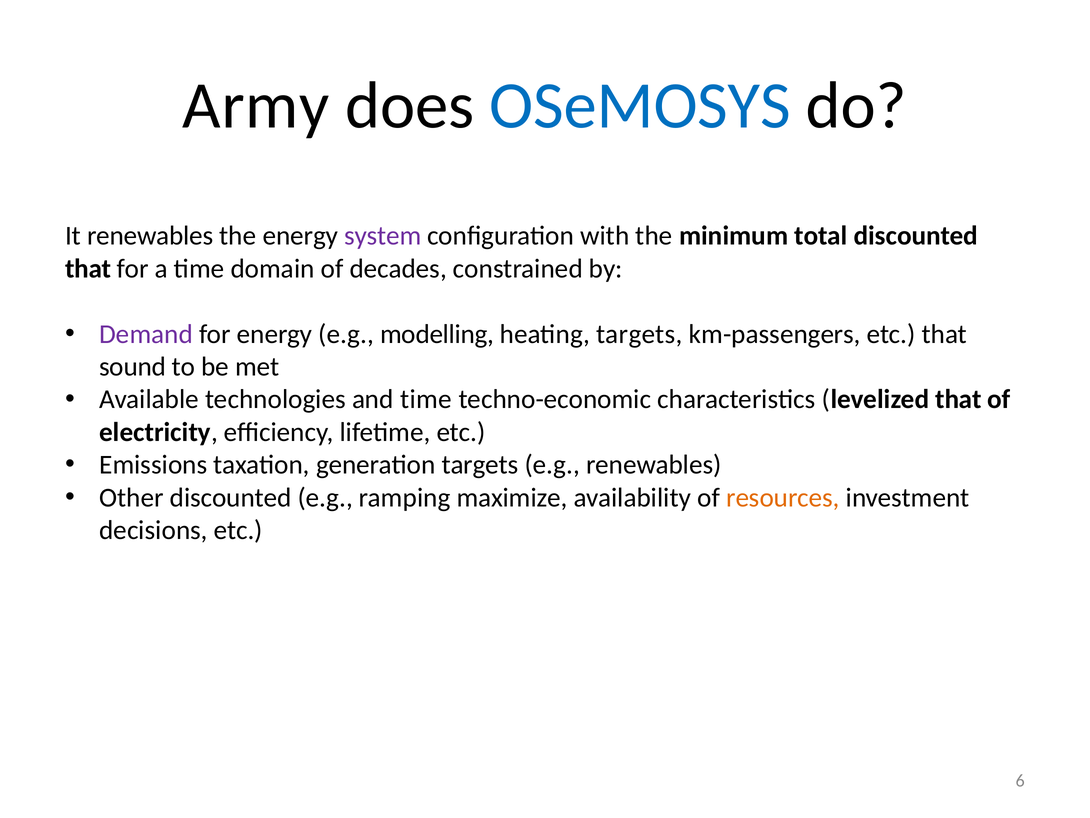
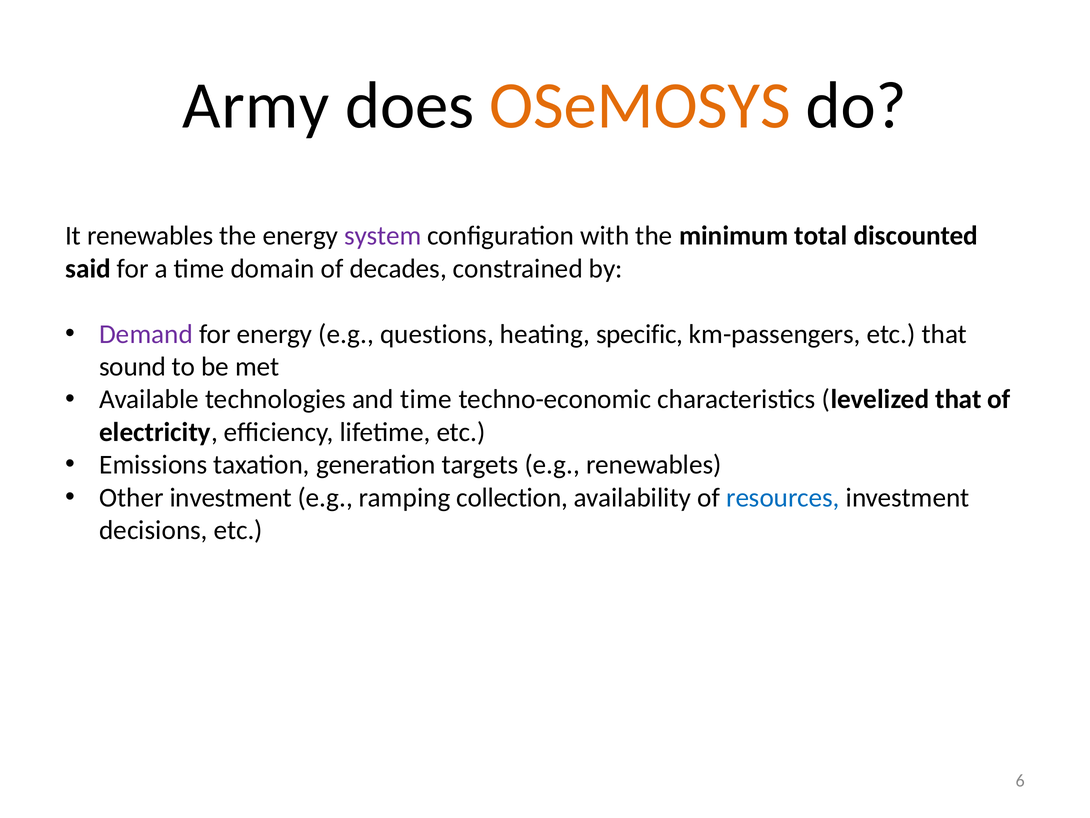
OSeMOSYS colour: blue -> orange (640, 106)
that: that -> said (88, 268)
modelling: modelling -> questions (437, 334)
heating targets: targets -> specific (640, 334)
Other discounted: discounted -> investment (231, 497)
maximize: maximize -> collection (512, 497)
resources colour: orange -> blue (783, 497)
